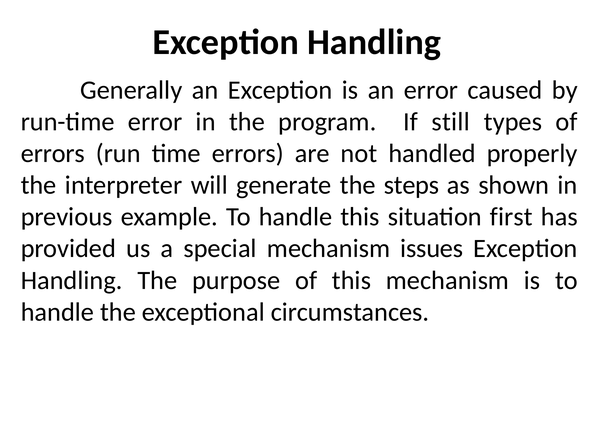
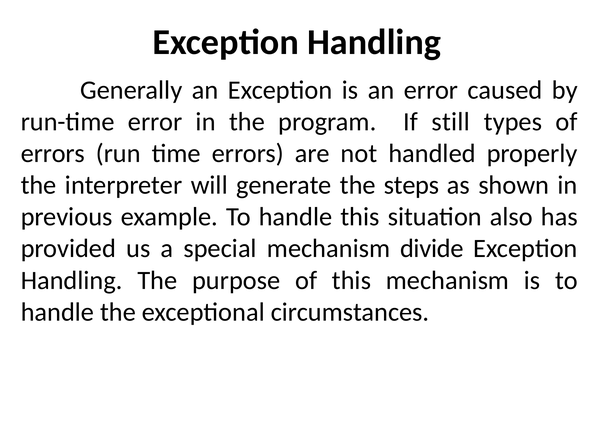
first: first -> also (511, 217)
issues: issues -> divide (432, 248)
